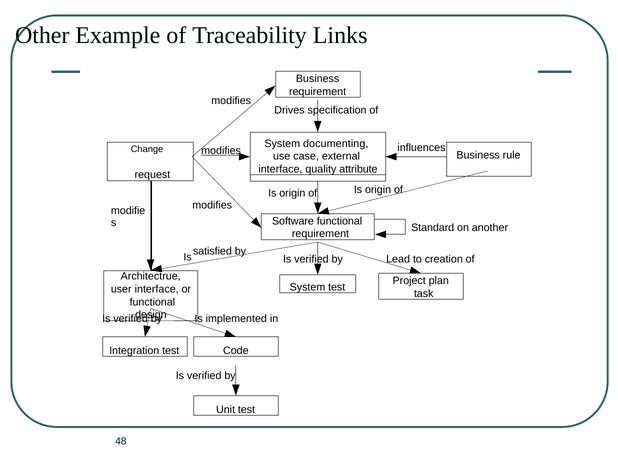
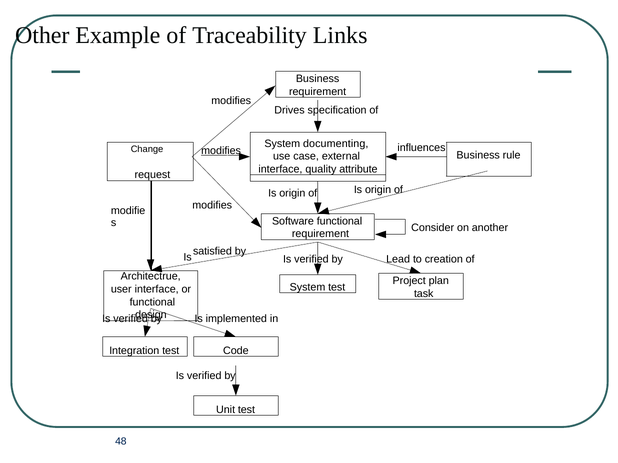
Standard: Standard -> Consider (433, 228)
